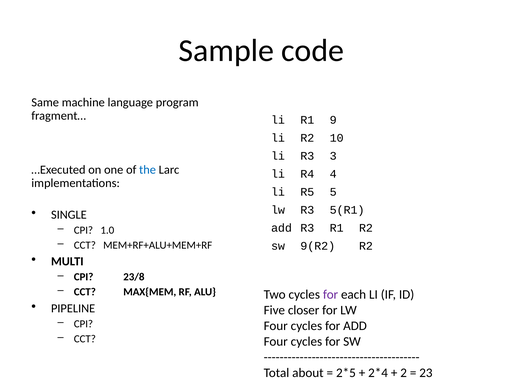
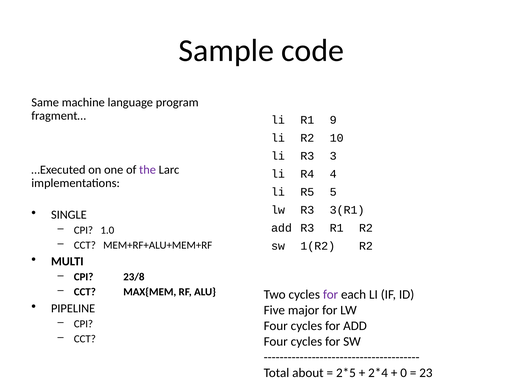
the colour: blue -> purple (148, 170)
5(R1: 5(R1 -> 3(R1 (347, 210)
9(R2: 9(R2 -> 1(R2 (318, 246)
closer: closer -> major (304, 310)
2: 2 -> 0 (404, 373)
